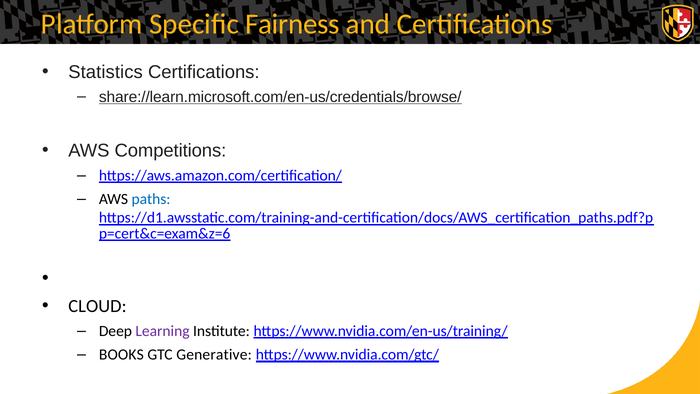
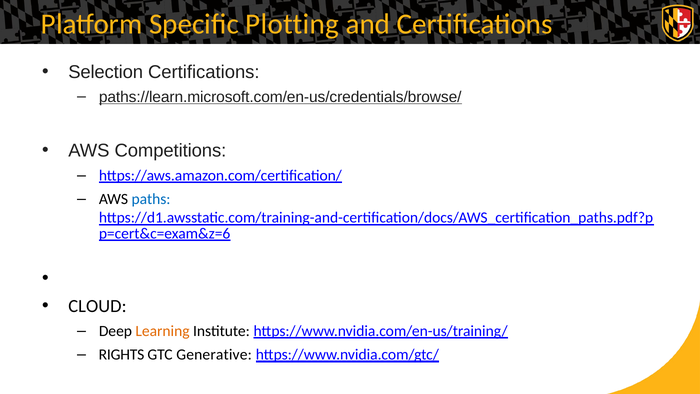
Fairness: Fairness -> Plotting (292, 24)
Statistics: Statistics -> Selection (106, 72)
share://learn.microsoft.com/en-us/credentials/browse/: share://learn.microsoft.com/en-us/credentials/browse/ -> paths://learn.microsoft.com/en-us/credentials/browse/ (280, 97)
Learning colour: purple -> orange (163, 331)
BOOKS: BOOKS -> RIGHTS (121, 354)
